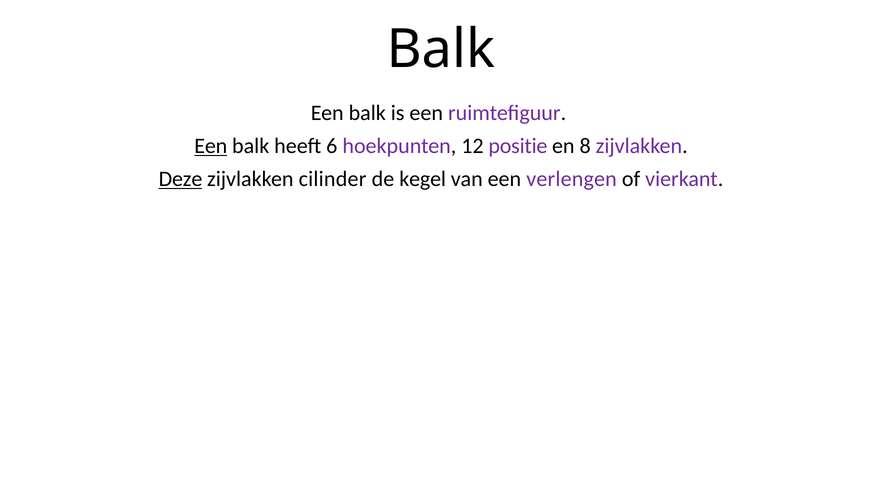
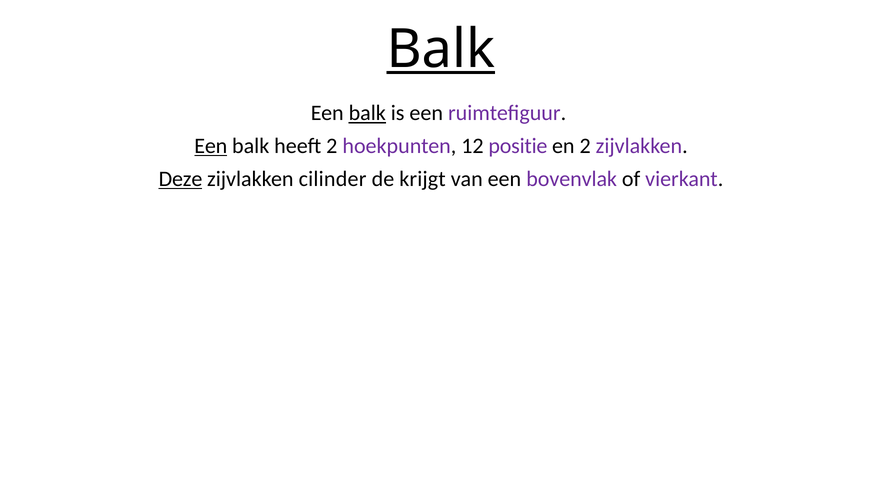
Balk underline: none -> present (441, 49)
balk underline: none -> present (367, 113)
heeft 6: 6 -> 2 (332, 146)
en 8: 8 -> 2 (585, 146)
kegel: kegel -> krijgt (423, 179)
verlengen: verlengen -> bovenvlak (572, 179)
